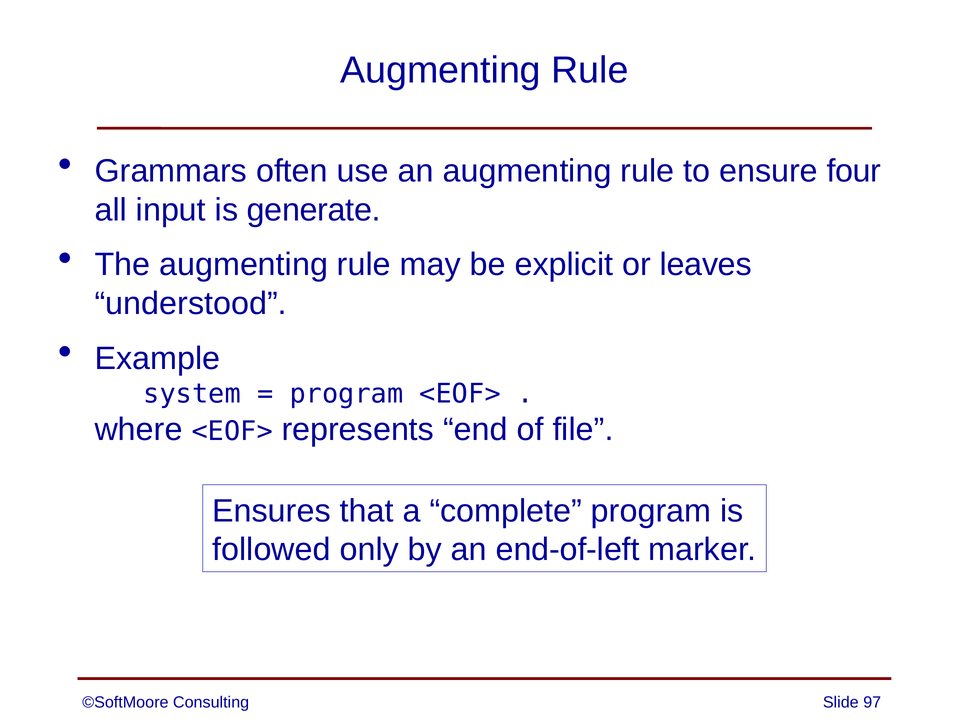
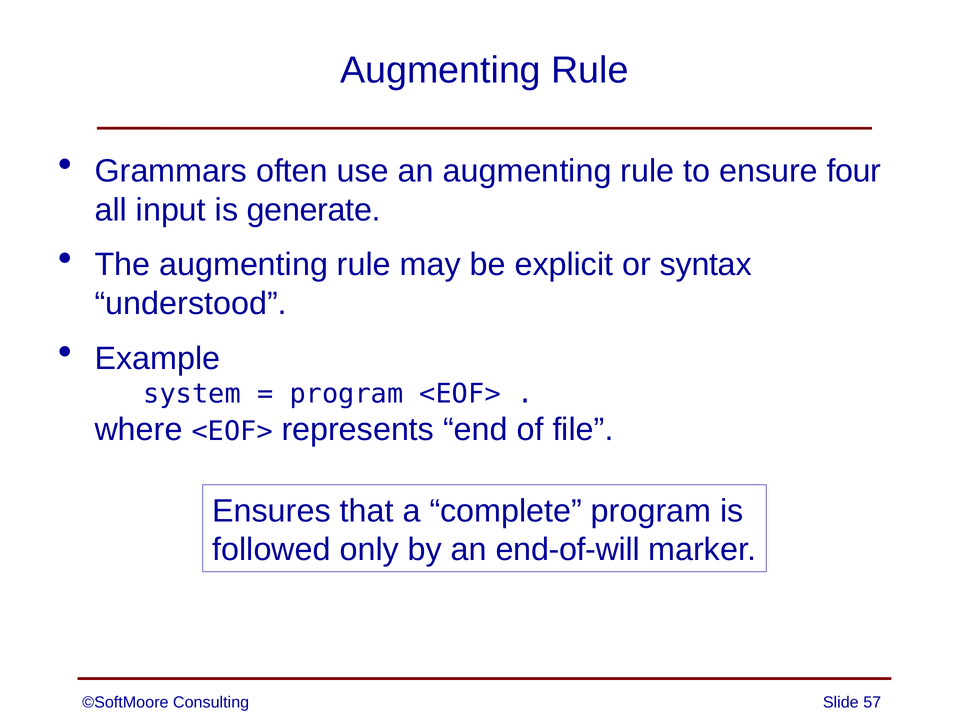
leaves: leaves -> syntax (706, 265)
end-of-left: end-of-left -> end-of-will (568, 550)
97: 97 -> 57 (872, 702)
